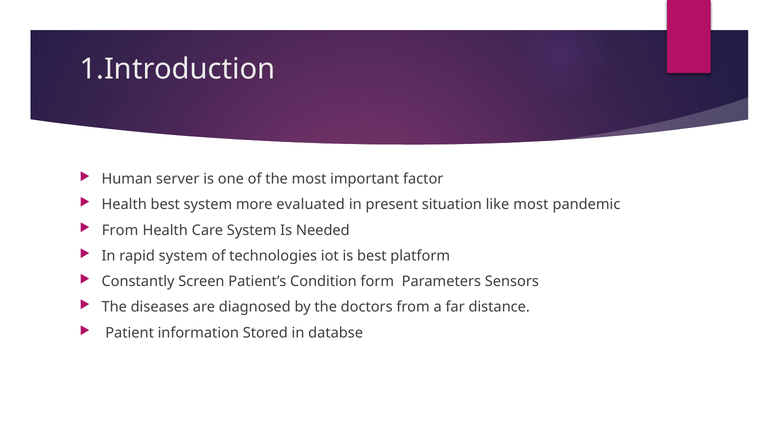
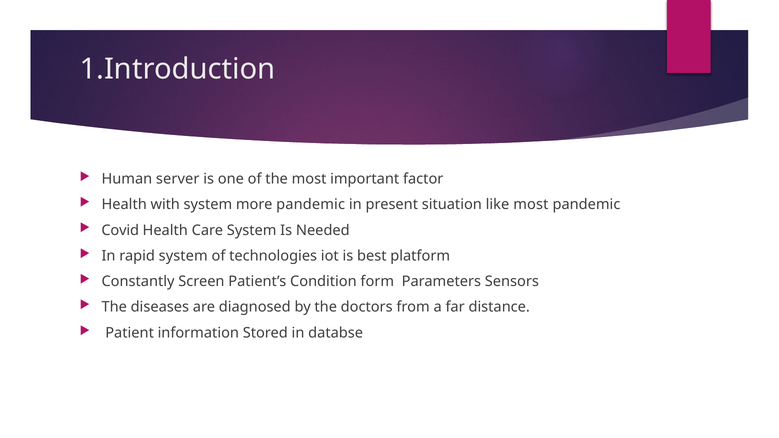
Health best: best -> with (165, 205)
more evaluated: evaluated -> pandemic (311, 205)
From: From -> Covid (120, 230)
